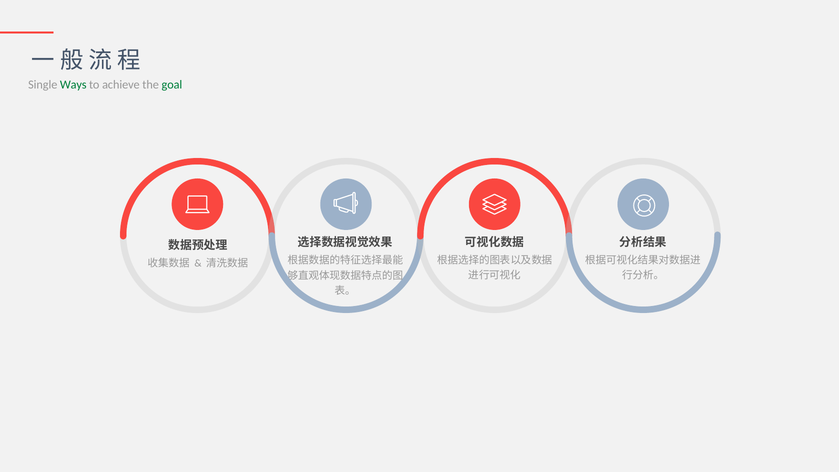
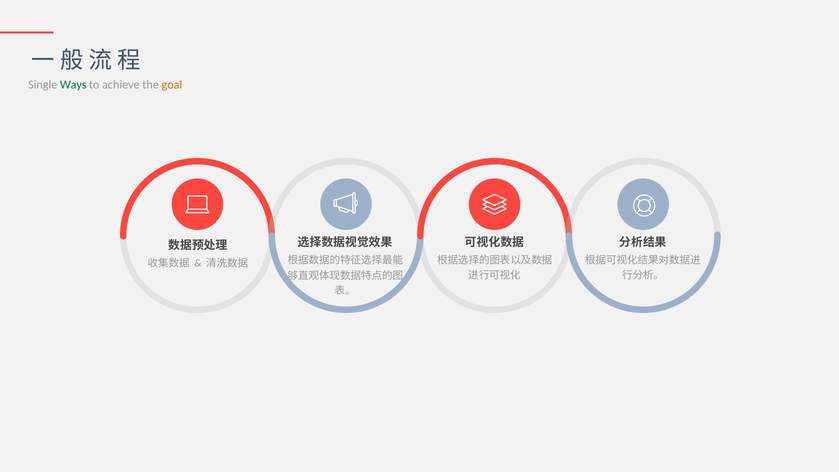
goal colour: green -> orange (172, 85)
